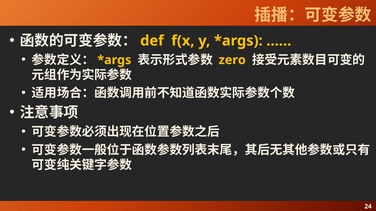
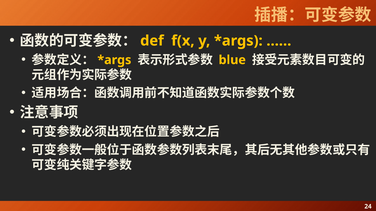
zero: zero -> blue (232, 60)
